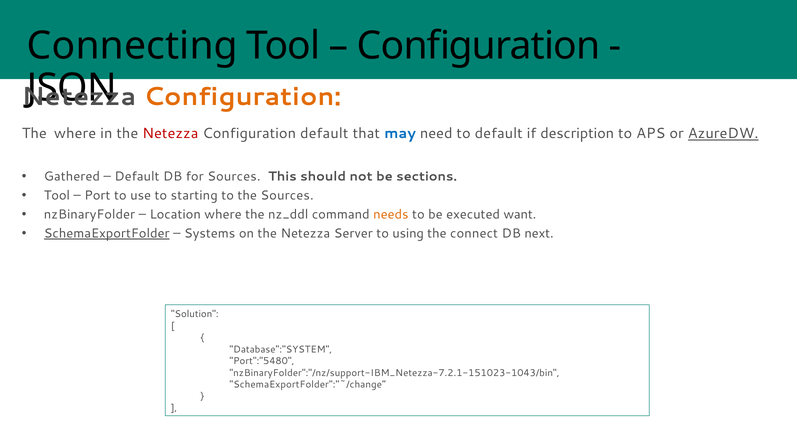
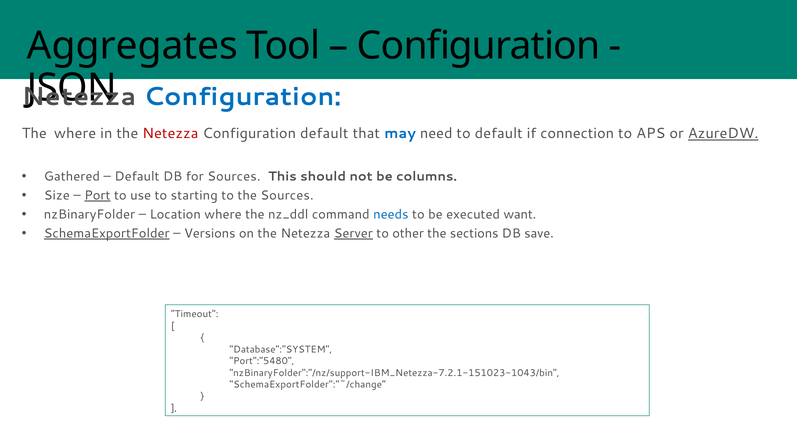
Connecting: Connecting -> Aggregates (133, 46)
Configuration colour: orange -> blue (243, 97)
description: description -> connection (577, 134)
sections: sections -> columns (427, 177)
Tool: Tool -> Size (57, 196)
Port underline: none -> present (97, 196)
needs colour: orange -> blue (391, 215)
Systems: Systems -> Versions (210, 233)
Server underline: none -> present (353, 233)
using: using -> other (408, 233)
connect: connect -> sections (474, 233)
next: next -> save (539, 233)
Solution: Solution -> Timeout (195, 314)
